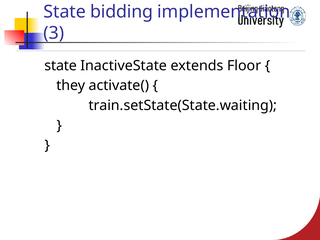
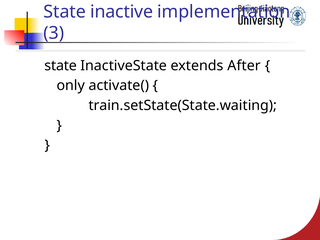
bidding: bidding -> inactive (122, 12)
Floor: Floor -> After (244, 66)
they: they -> only (71, 86)
